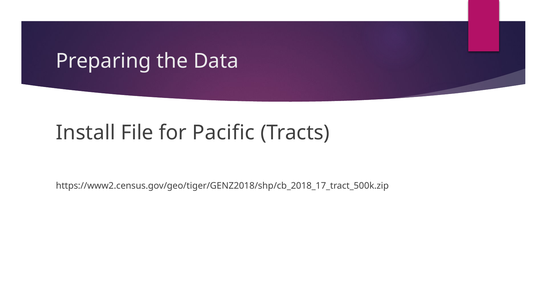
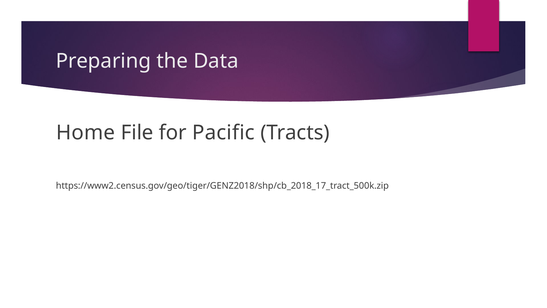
Install: Install -> Home (86, 133)
